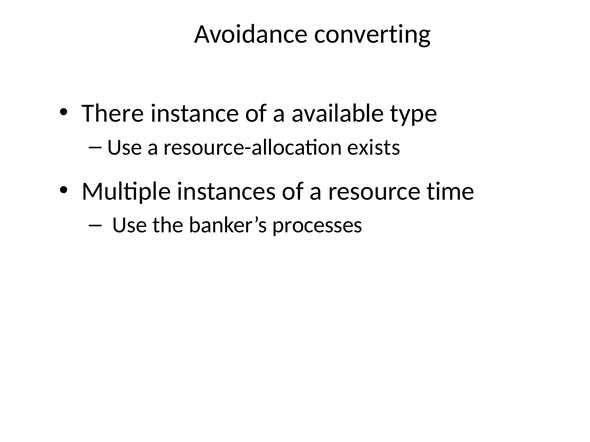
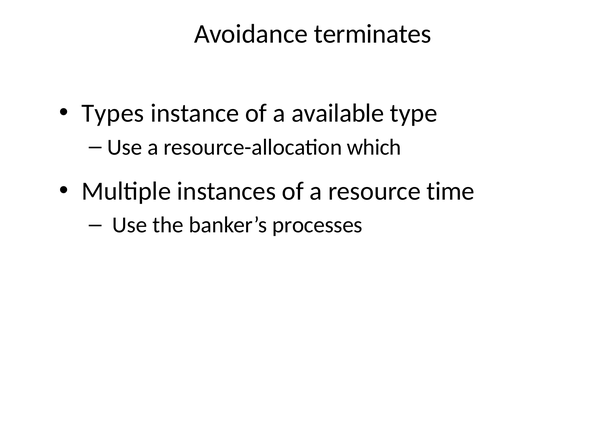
converting: converting -> terminates (373, 34)
There: There -> Types (113, 113)
exists: exists -> which (374, 147)
